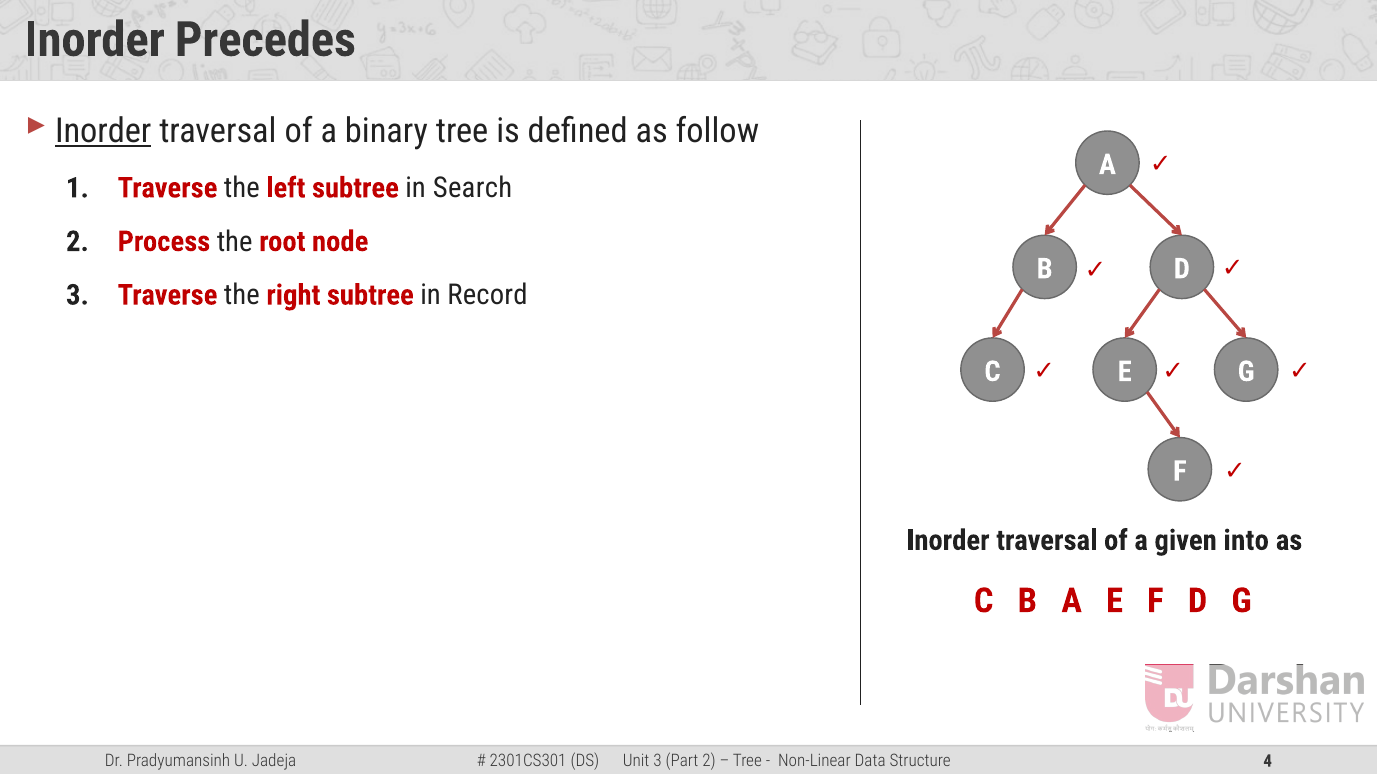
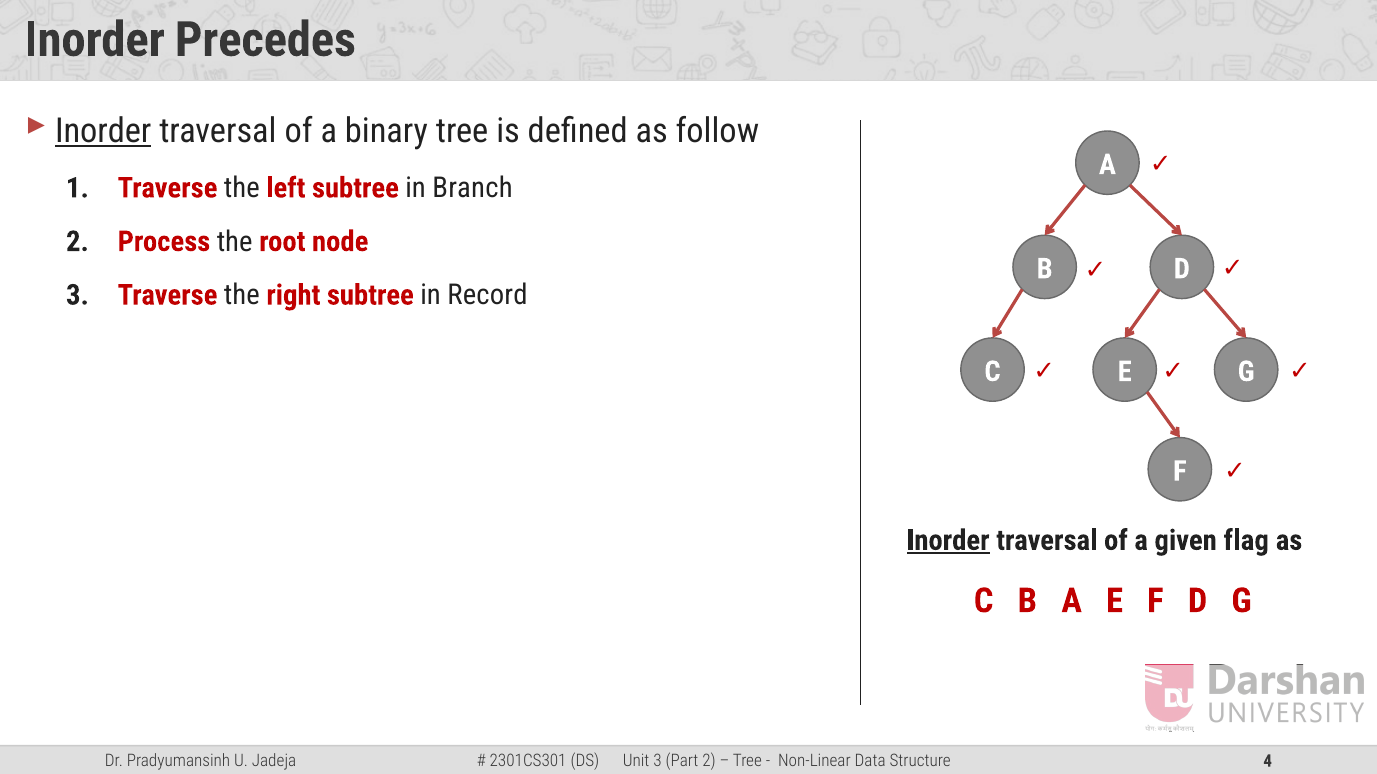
Search: Search -> Branch (473, 188)
Inorder underline: none -> present (948, 541)
into: into -> flag (1246, 541)
